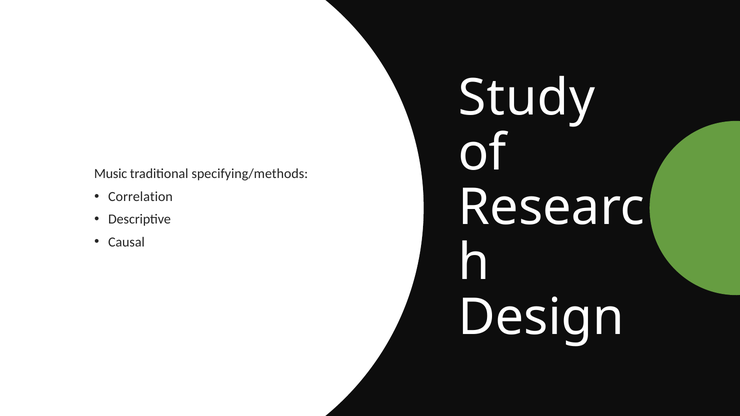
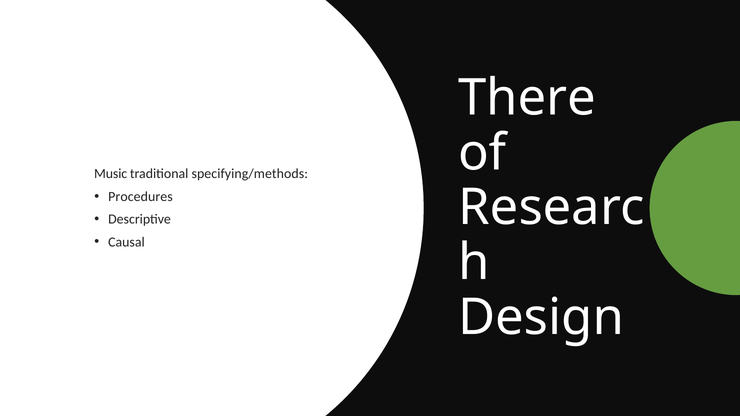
Study: Study -> There (527, 98)
Correlation: Correlation -> Procedures (140, 197)
